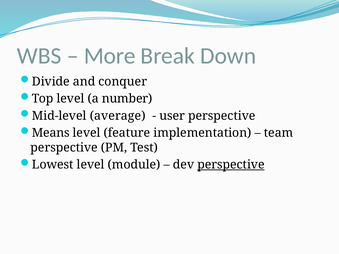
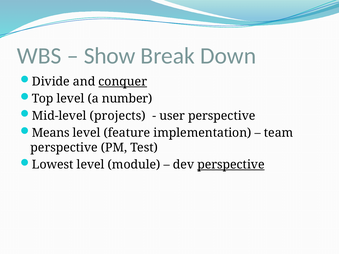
More: More -> Show (110, 56)
conquer underline: none -> present (123, 82)
average: average -> projects (118, 116)
